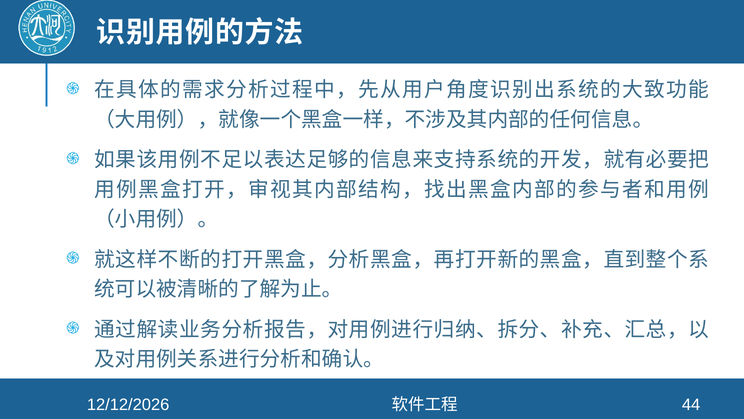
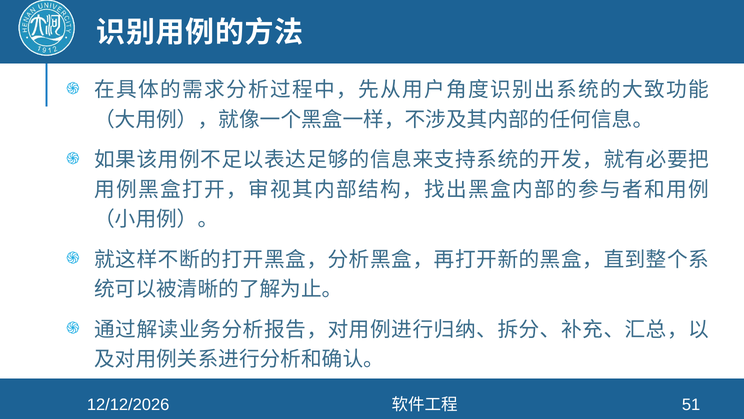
44: 44 -> 51 (691, 404)
